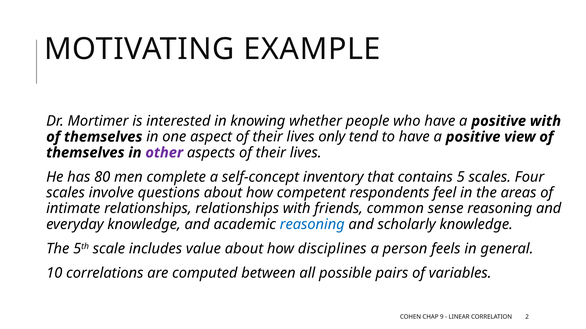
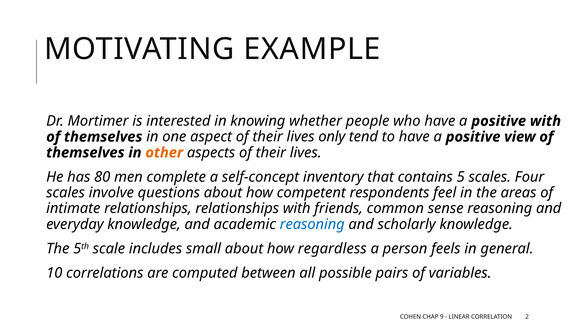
other colour: purple -> orange (164, 153)
value: value -> small (203, 249)
disciplines: disciplines -> regardless (332, 249)
